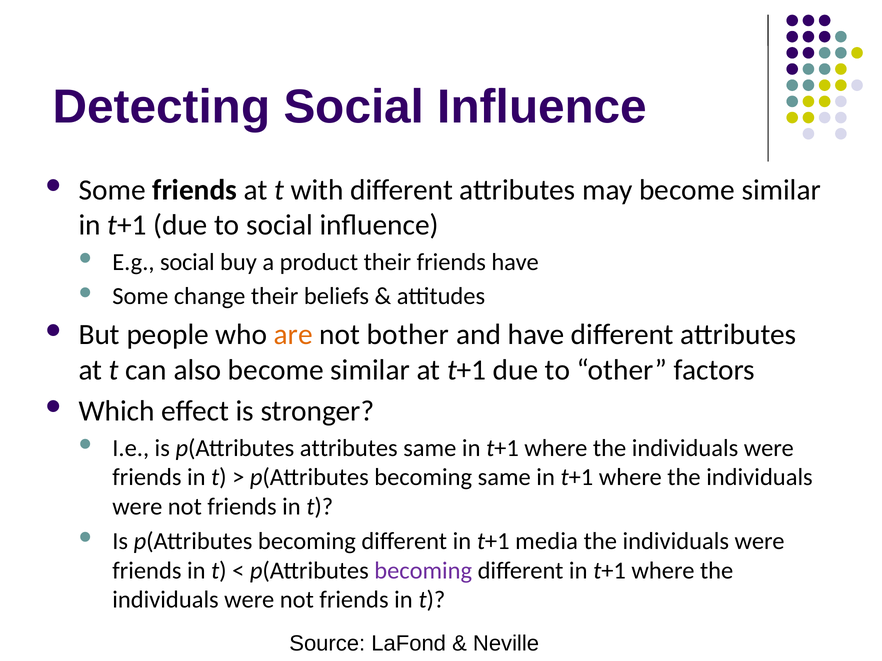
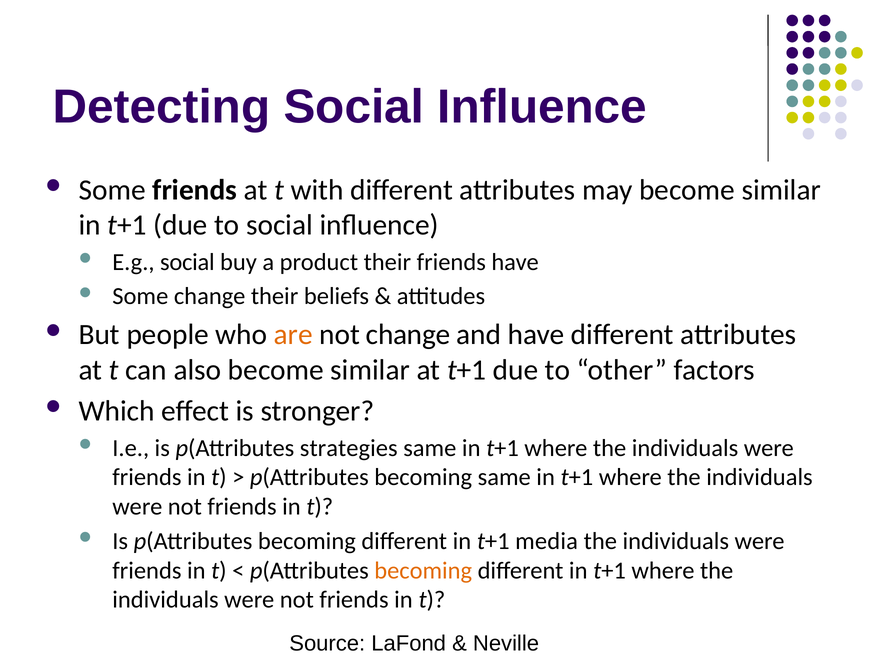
not bother: bother -> change (408, 335)
p(Attributes attributes: attributes -> strategies (349, 448)
becoming colour: purple -> orange (423, 571)
